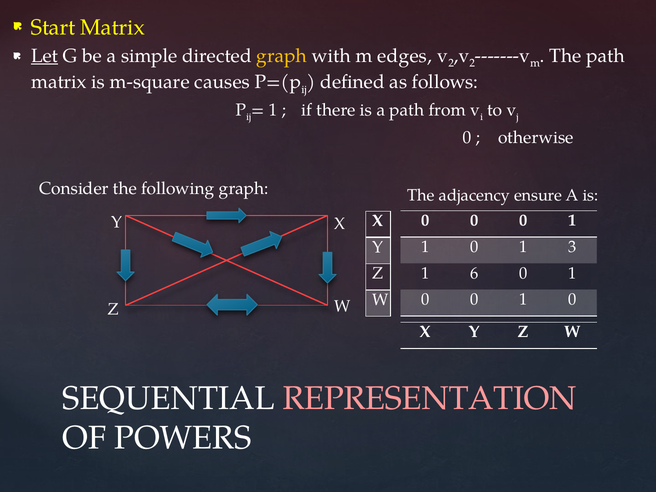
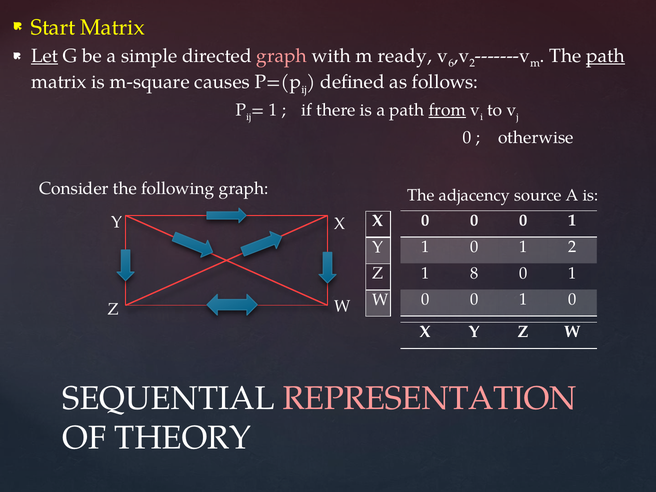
graph colour: yellow -> pink (282, 56)
edges: edges -> ready (405, 56)
2: 2 -> 6 (451, 63)
path underline: none -> present (606, 56)
from underline: none -> present (447, 110)
ensure: ensure -> source (538, 195)
1 3: 3 -> 2 (572, 247)
6: 6 -> 8 (474, 273)
POWERS: POWERS -> THEORY (183, 438)
